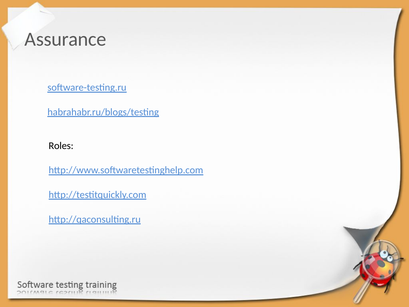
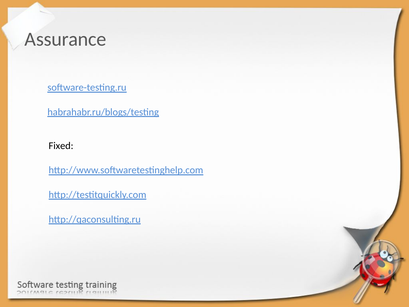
Roles: Roles -> Fixed (61, 146)
